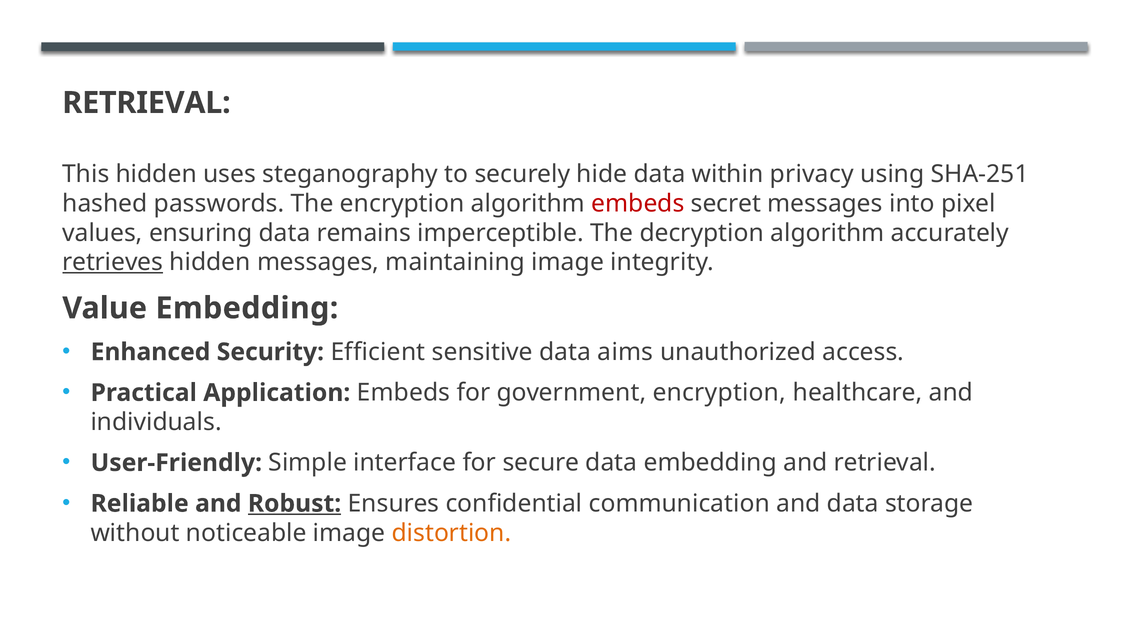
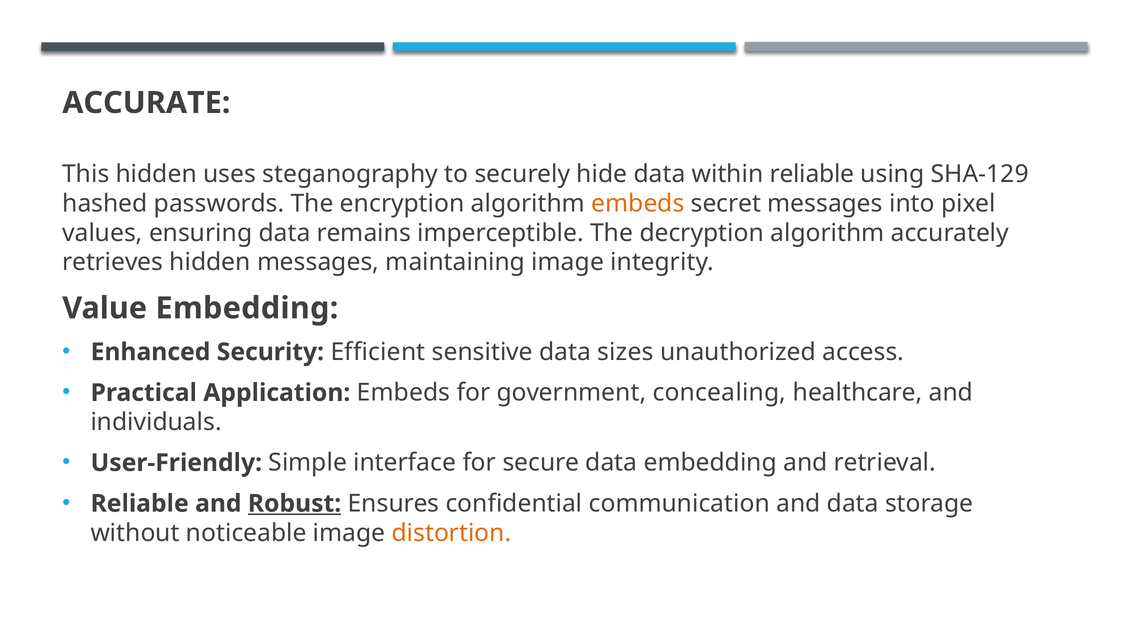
RETRIEVAL: RETRIEVAL -> ACCURATE (146, 103)
within privacy: privacy -> reliable (812, 174)
SHA-251: SHA-251 -> SHA-129 (980, 174)
embeds colour: red -> orange (638, 204)
retrieves underline: present -> none (113, 262)
aims: aims -> sizes (625, 352)
government encryption: encryption -> concealing (719, 393)
